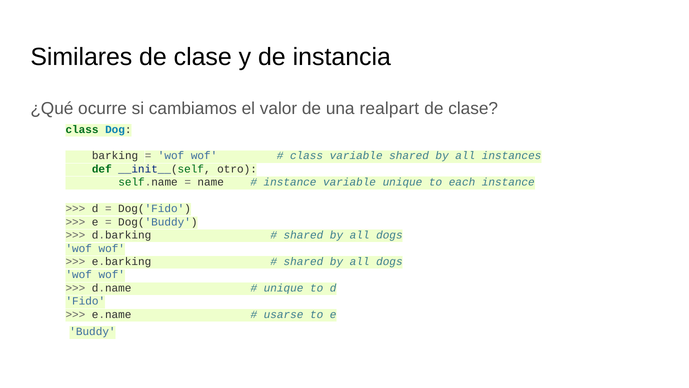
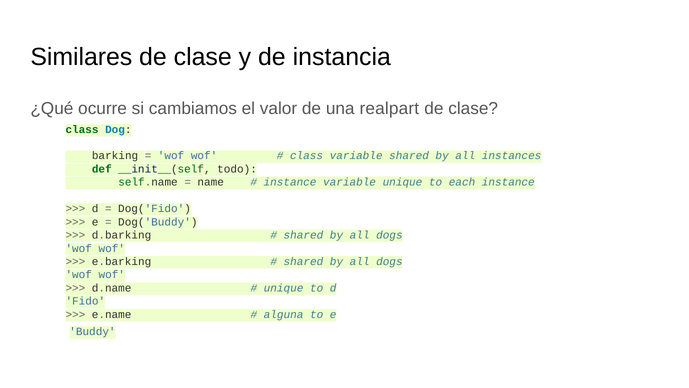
otro: otro -> todo (237, 169)
usarse: usarse -> alguna (284, 314)
